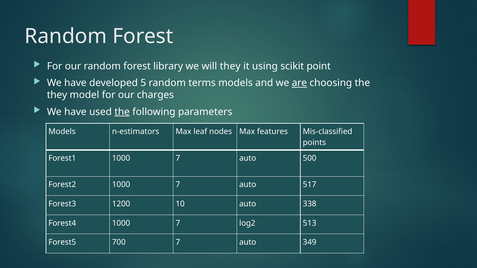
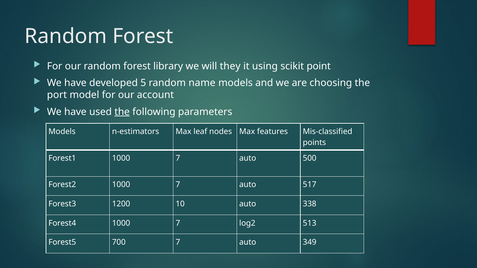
terms: terms -> name (202, 83)
are underline: present -> none (299, 83)
they: they -> port (57, 95)
charges: charges -> account (155, 95)
